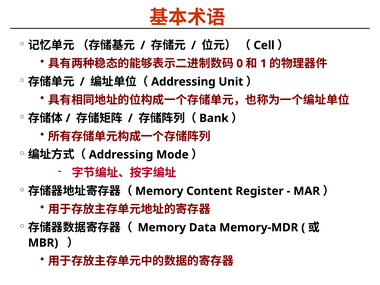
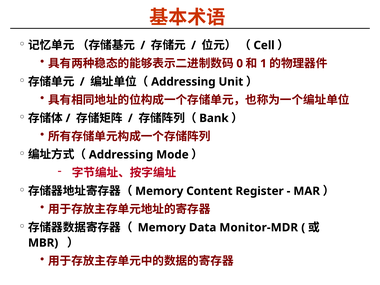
Memory-MDR: Memory-MDR -> Monitor-MDR (259, 228)
